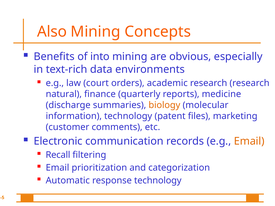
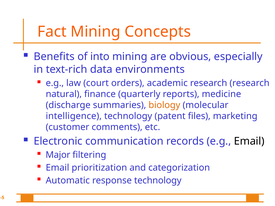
Also: Also -> Fact (52, 32)
information: information -> intelligence (74, 116)
Email colour: orange -> black (249, 141)
Recall: Recall -> Major (58, 155)
